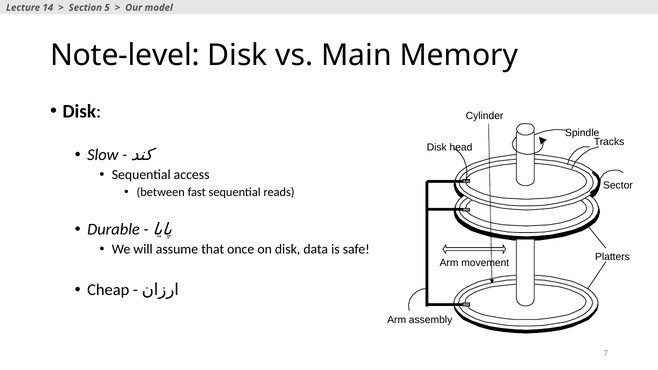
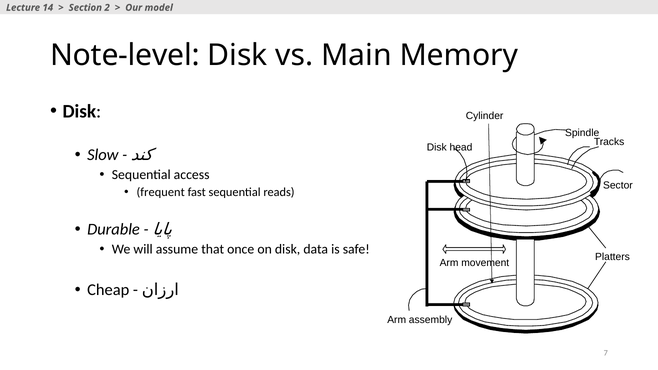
5: 5 -> 2 (107, 8)
between: between -> frequent (161, 192)
